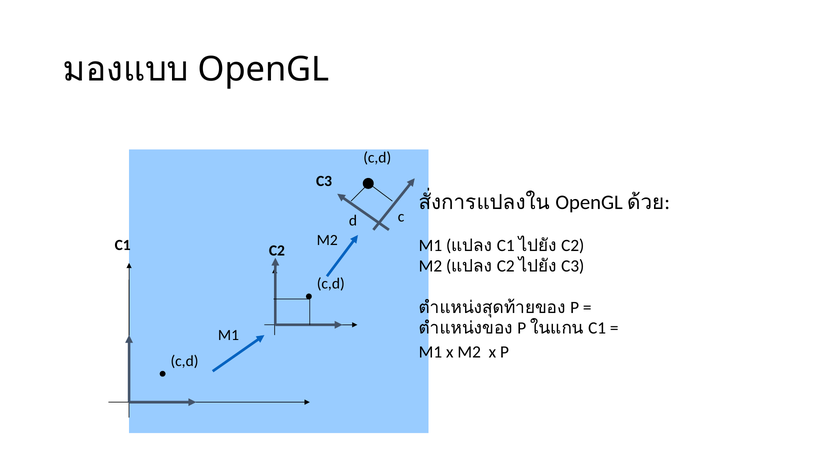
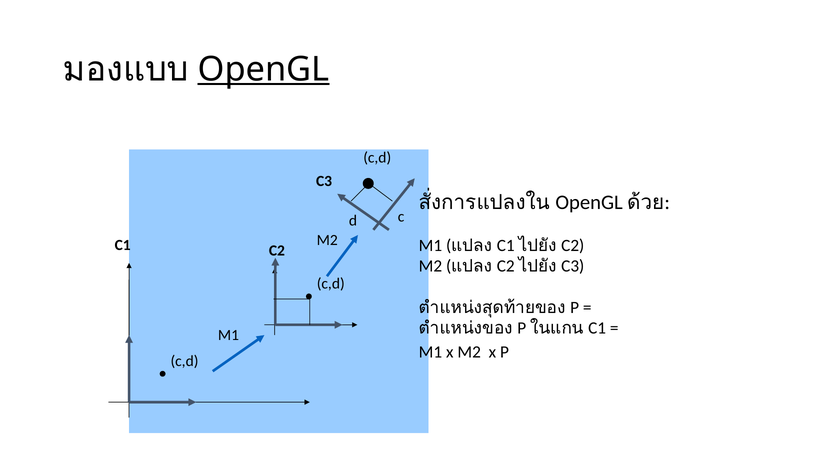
OpenGL underline: none -> present (264, 69)
